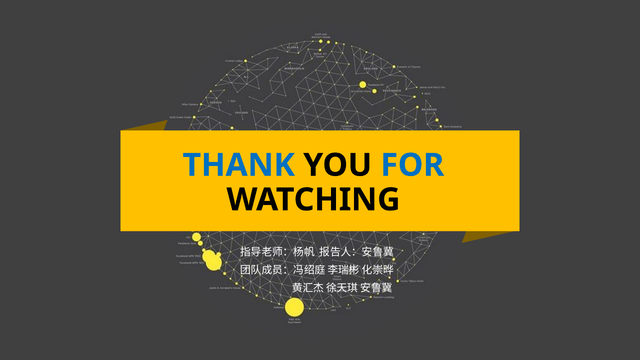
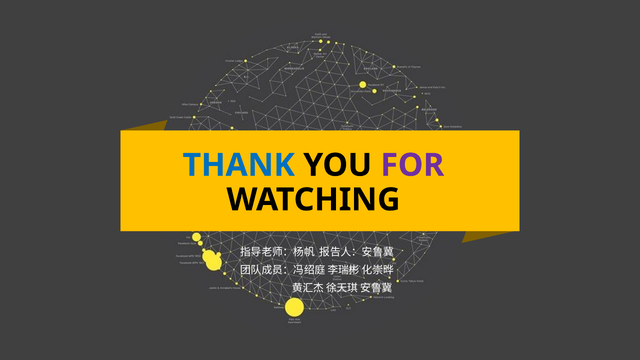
FOR colour: blue -> purple (412, 165)
